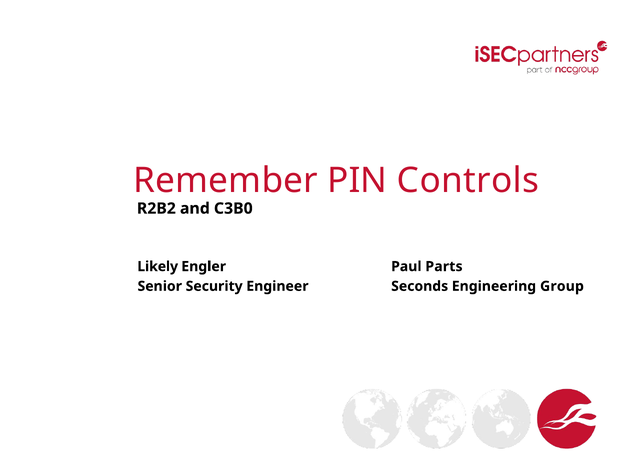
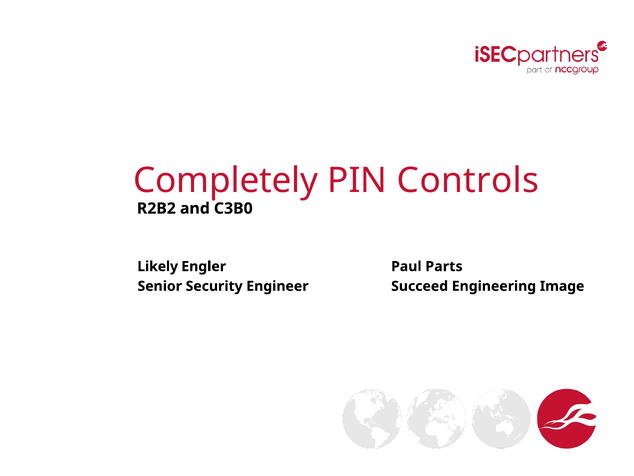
Remember: Remember -> Completely (226, 180)
Seconds: Seconds -> Succeed (420, 286)
Group: Group -> Image (562, 286)
